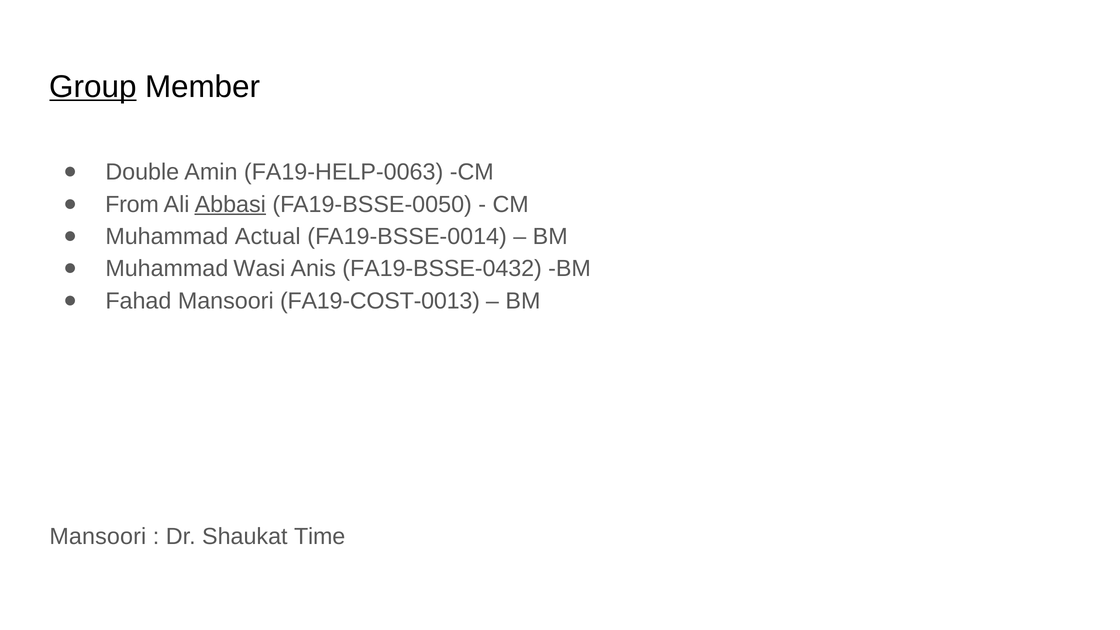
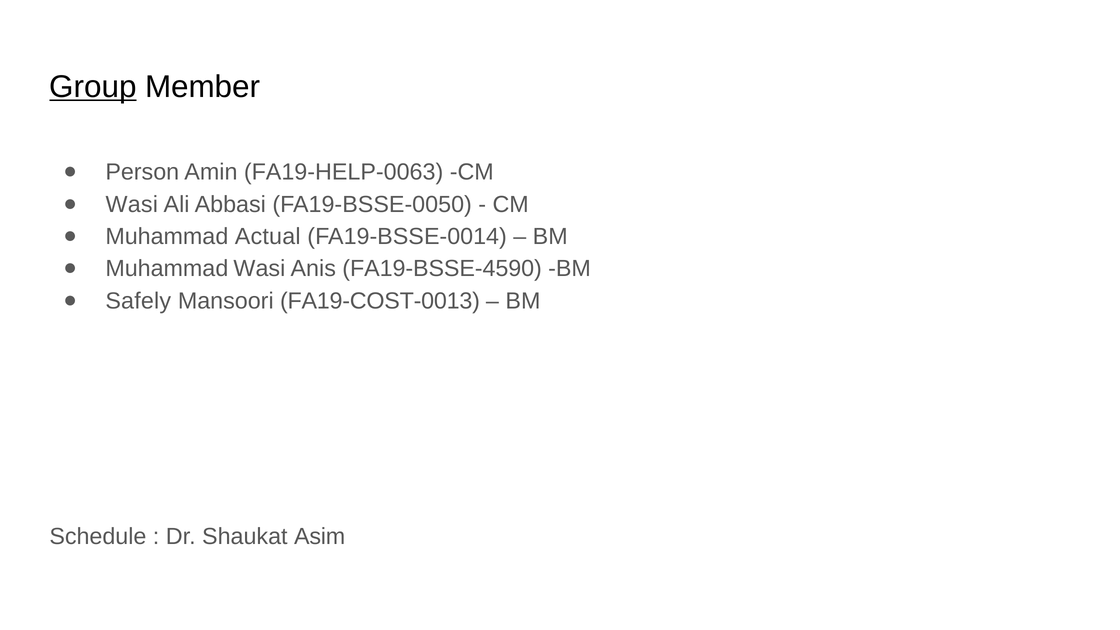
Double: Double -> Person (142, 172)
From: From -> Wasi (132, 204)
Abbasi underline: present -> none (230, 204)
FA19-BSSE-0432: FA19-BSSE-0432 -> FA19-BSSE-4590 (442, 269)
Fahad: Fahad -> Safely (138, 301)
Mansoori: Mansoori -> Schedule (98, 536)
Time: Time -> Asim (320, 536)
